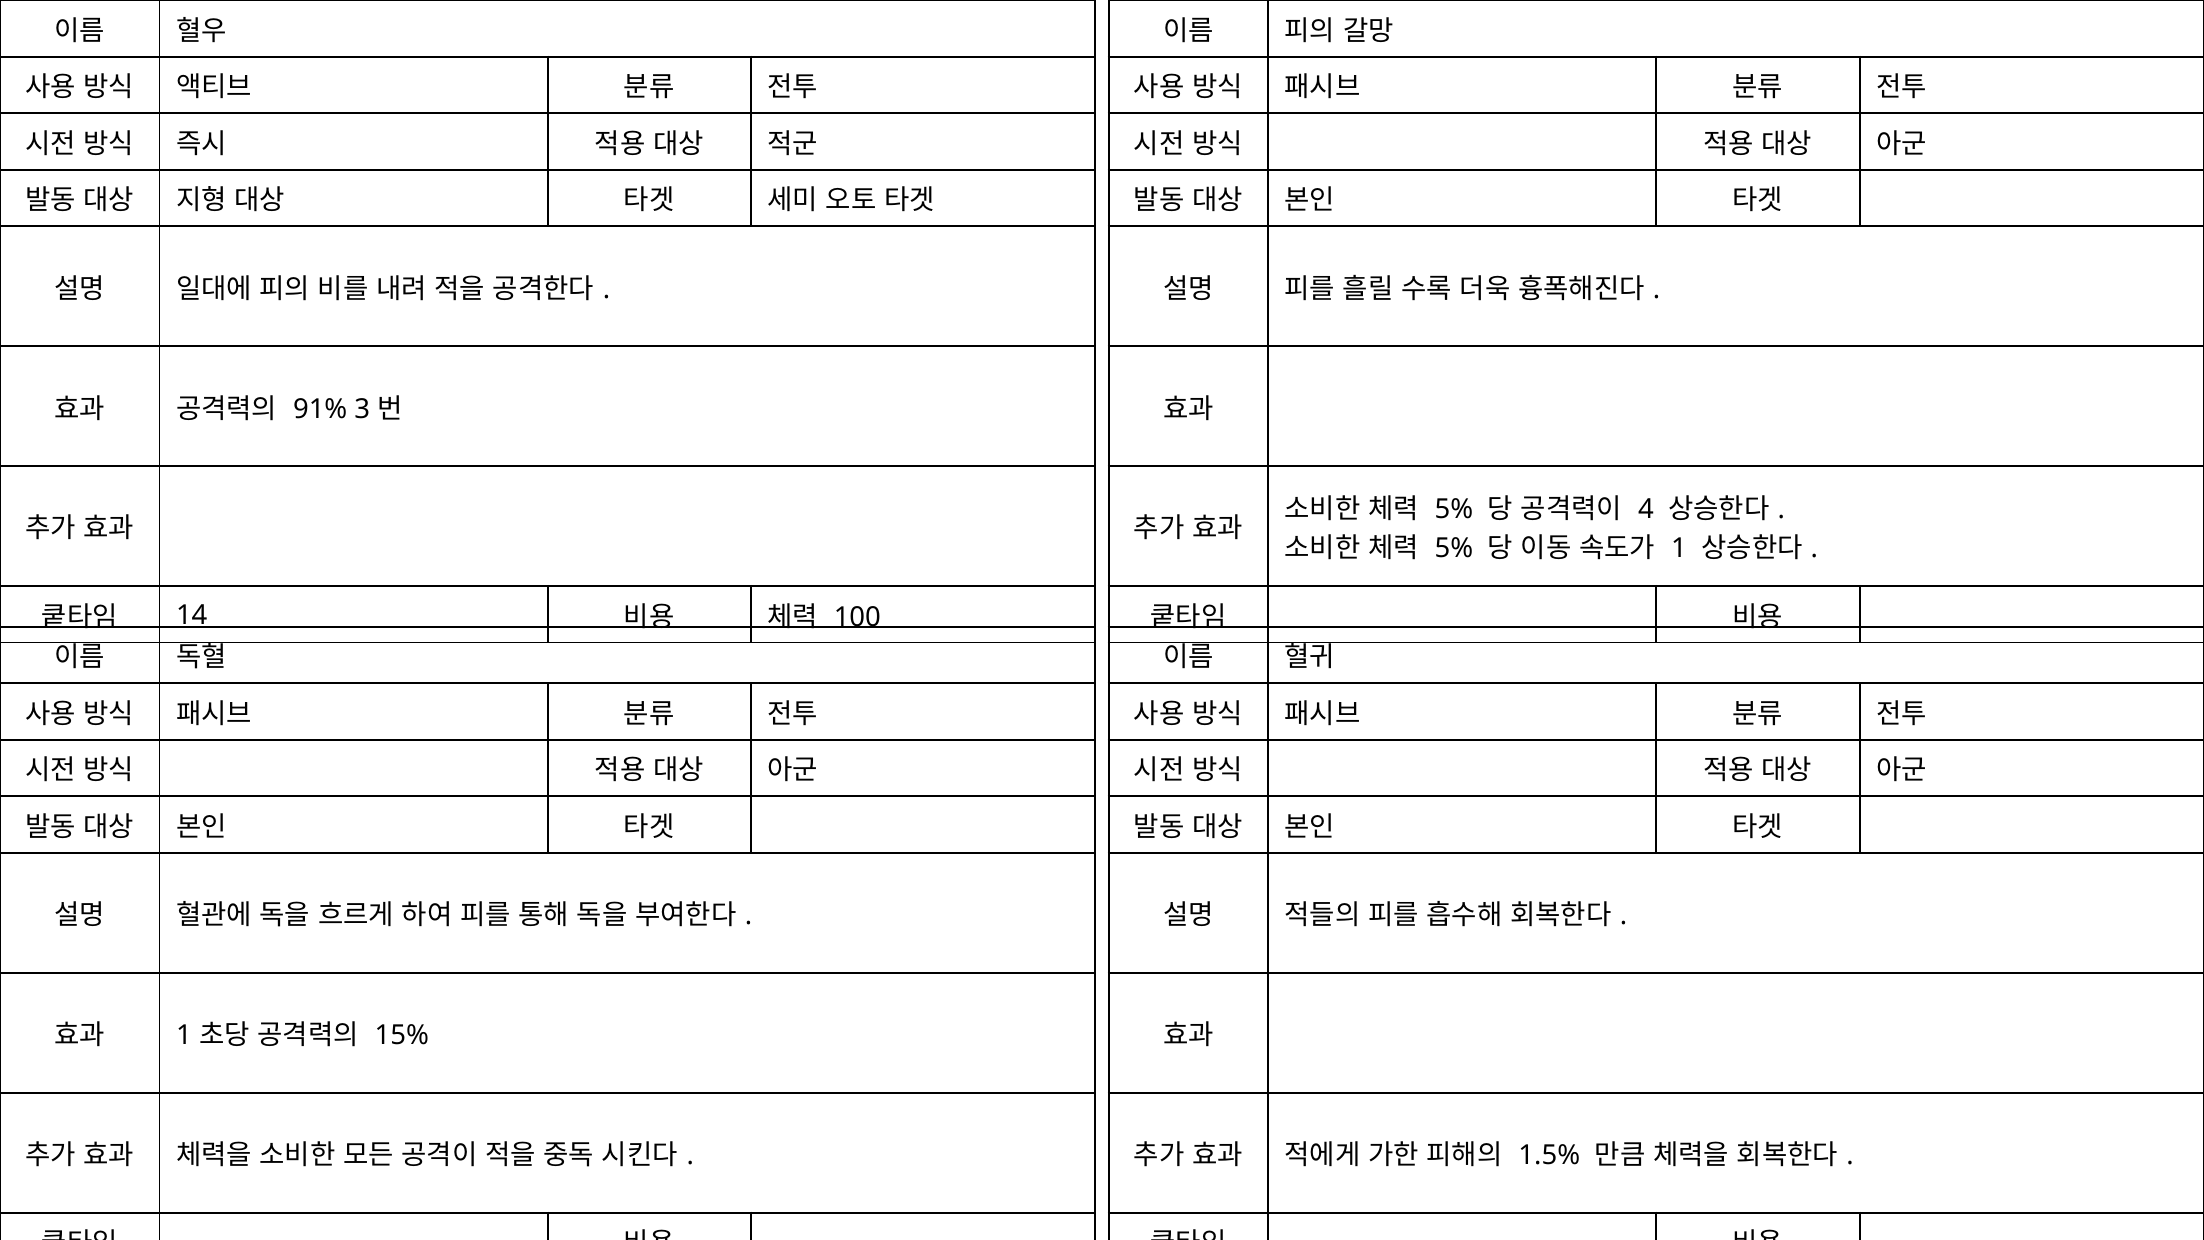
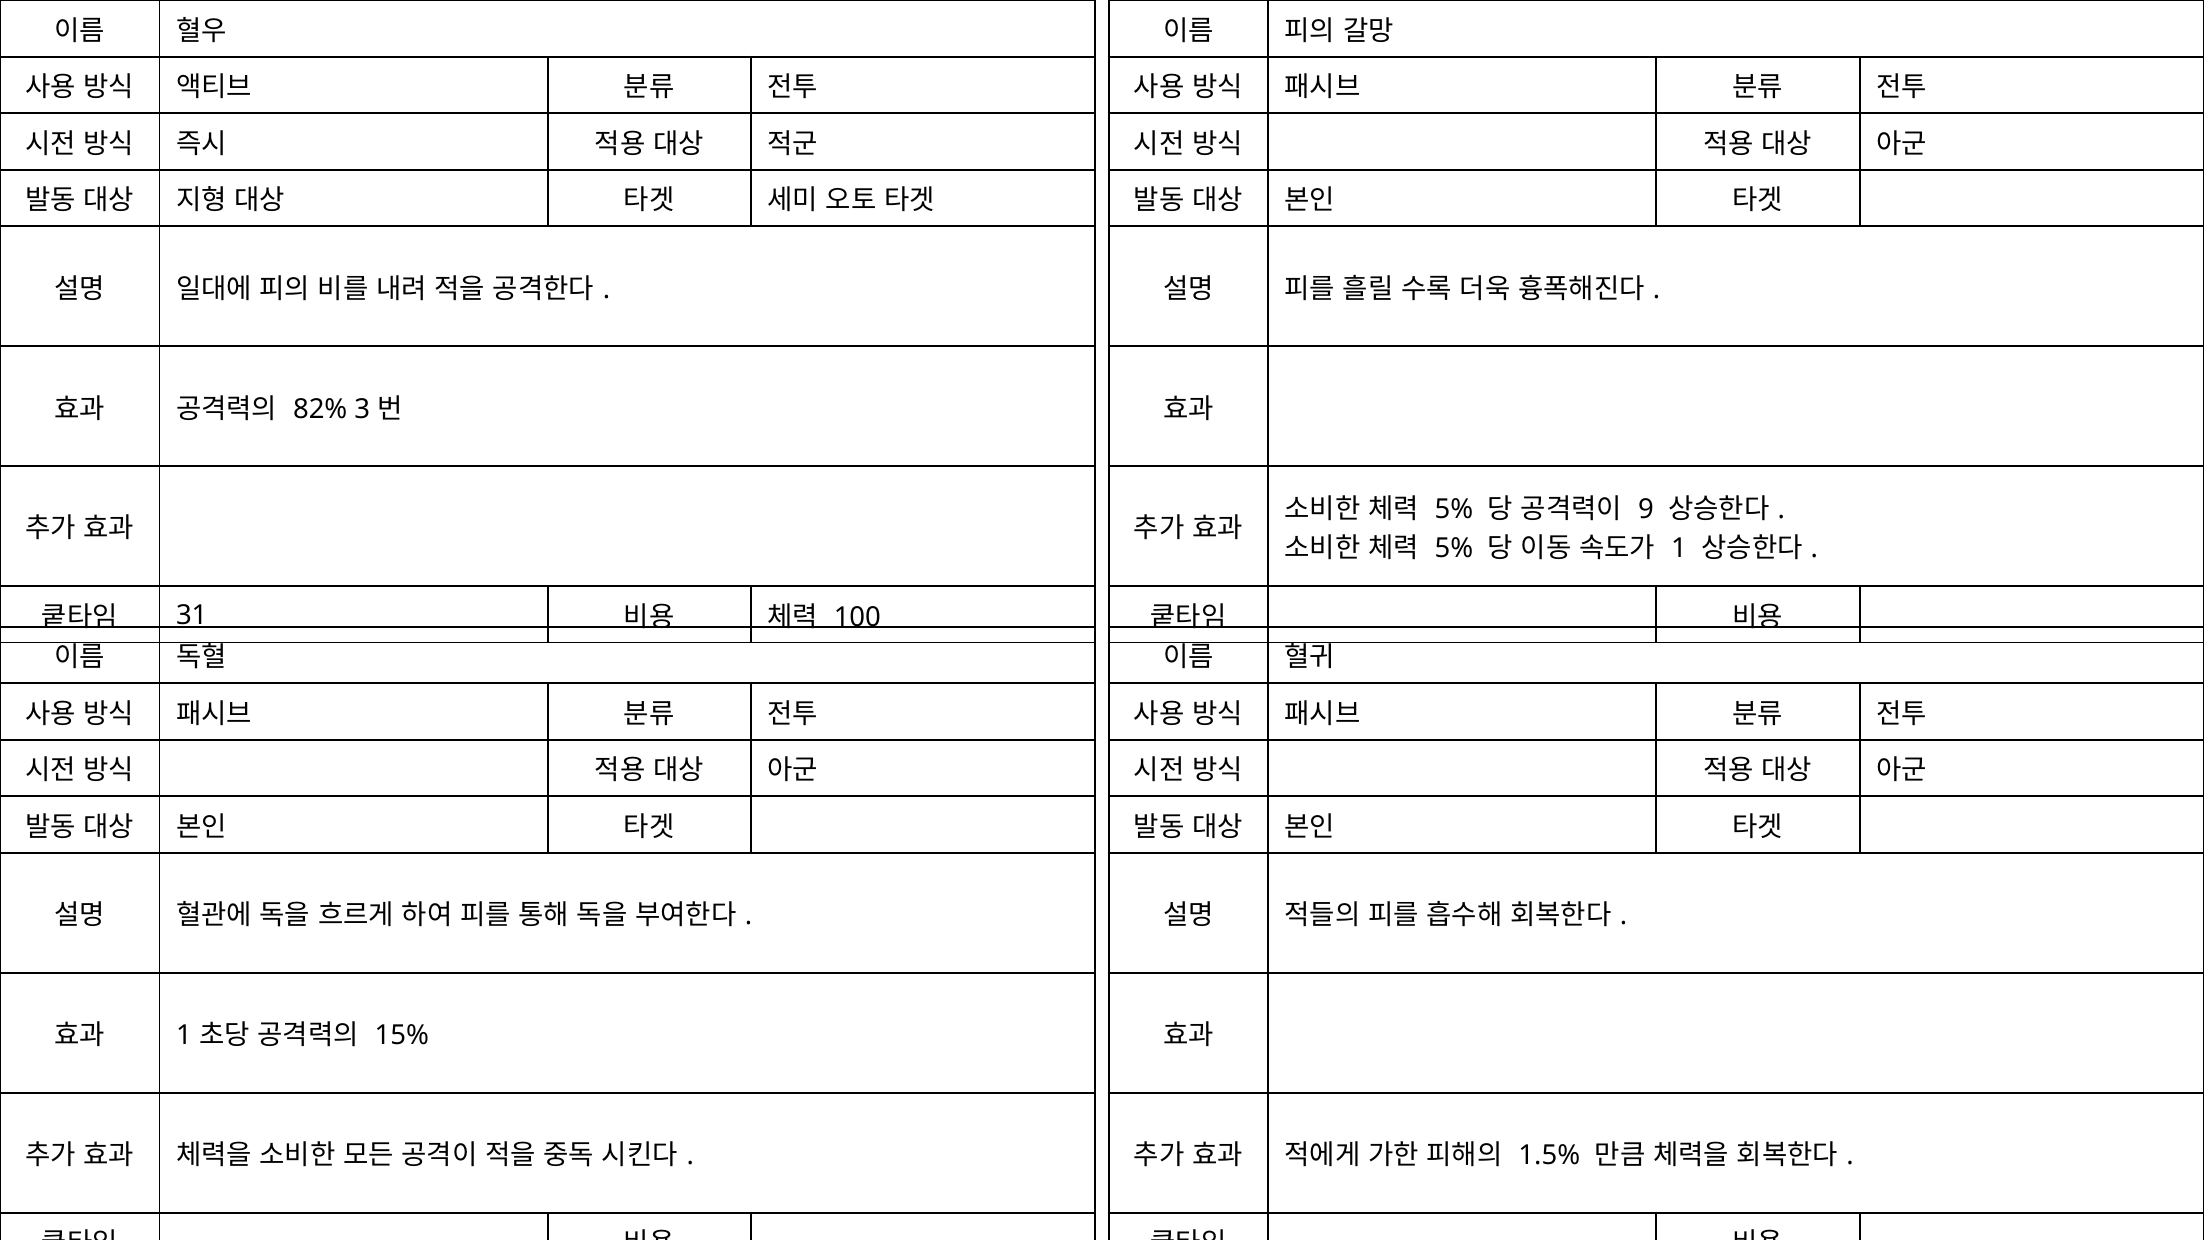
91%: 91% -> 82% (320, 409)
4: 4 -> 9 (1646, 509)
14: 14 -> 31 (192, 616)
